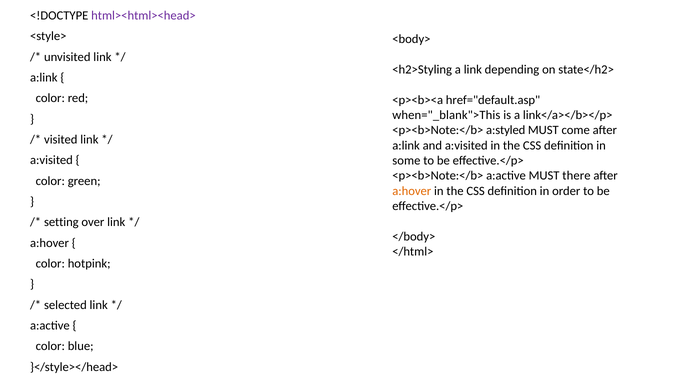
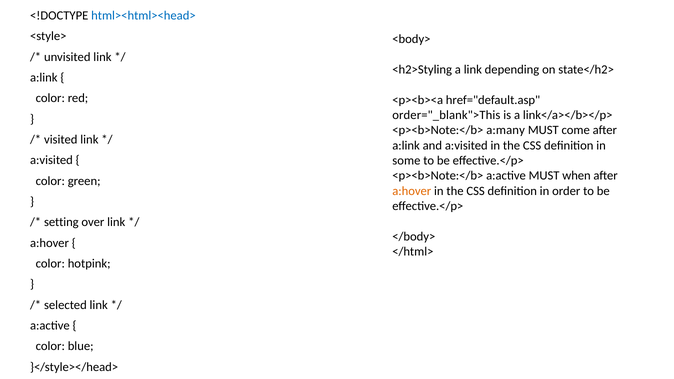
html><html><head> colour: purple -> blue (143, 16)
when="_blank">This: when="_blank">This -> order="_blank">This (446, 115)
a:styled: a:styled -> a:many (506, 130)
there: there -> when (577, 176)
